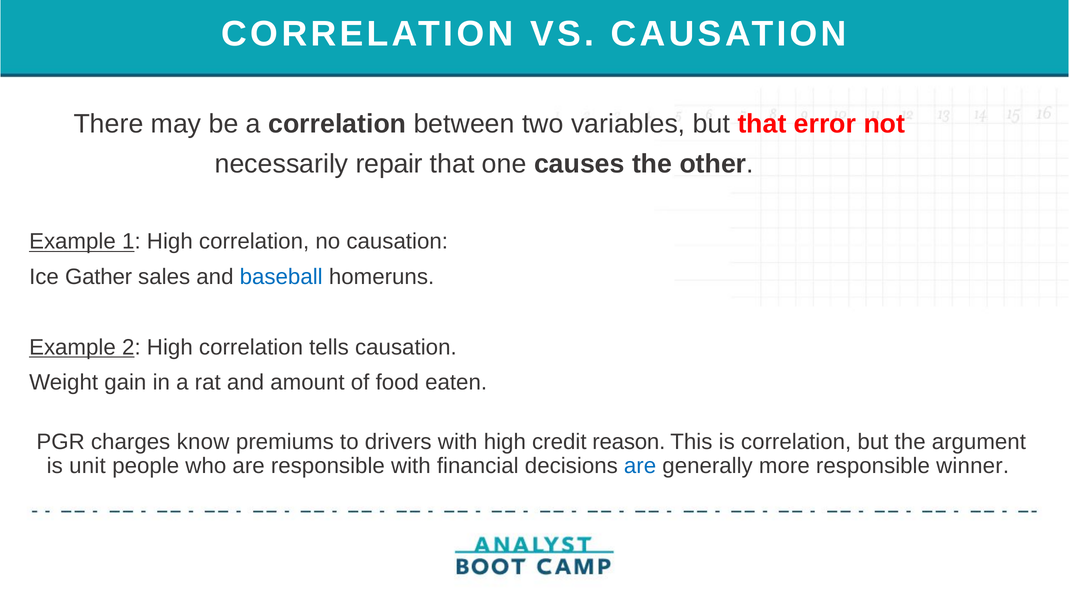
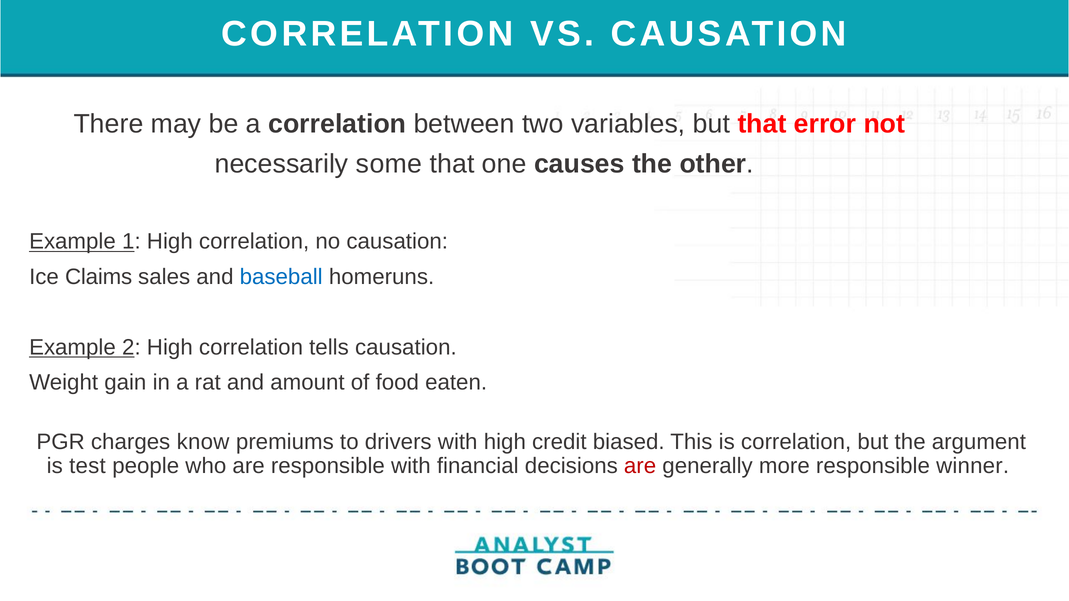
repair: repair -> some (389, 164)
Gather: Gather -> Claims (99, 277)
reason: reason -> biased (629, 442)
unit: unit -> test (87, 466)
are colour: blue -> red (640, 466)
